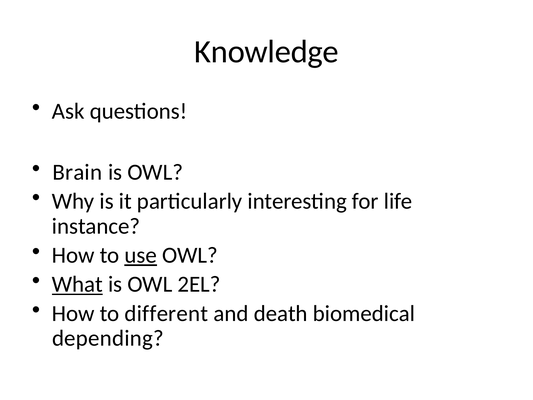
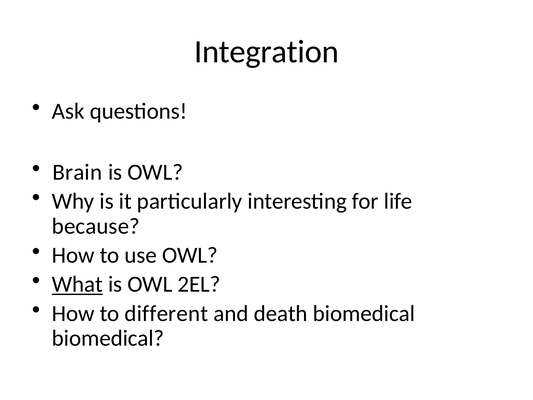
Knowledge: Knowledge -> Integration (267, 52)
instance: instance -> because (96, 226)
use underline: present -> none (141, 255)
depending: depending -> biomedical (108, 338)
